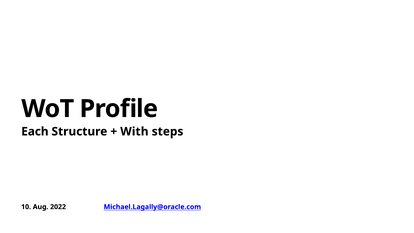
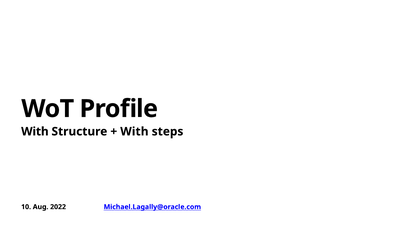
Each: Each -> With (35, 131)
